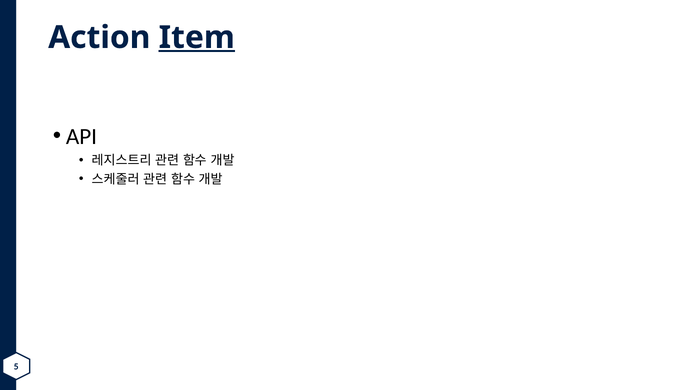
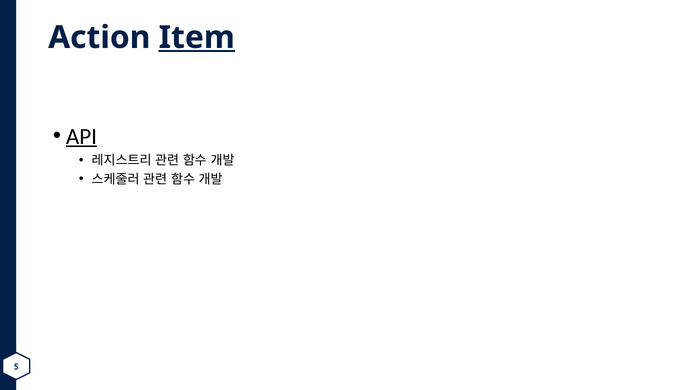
API underline: none -> present (81, 137)
